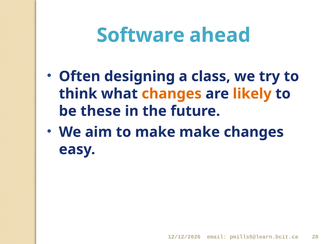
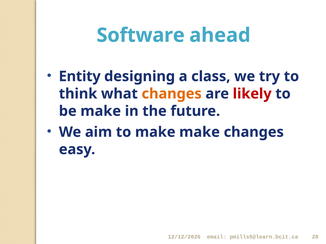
Often: Often -> Entity (80, 77)
likely colour: orange -> red (252, 94)
be these: these -> make (101, 111)
